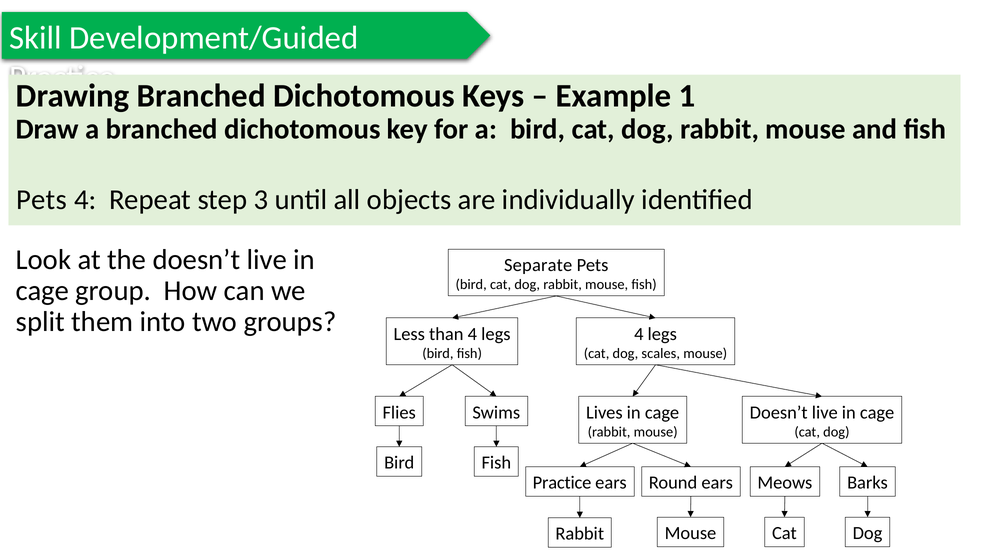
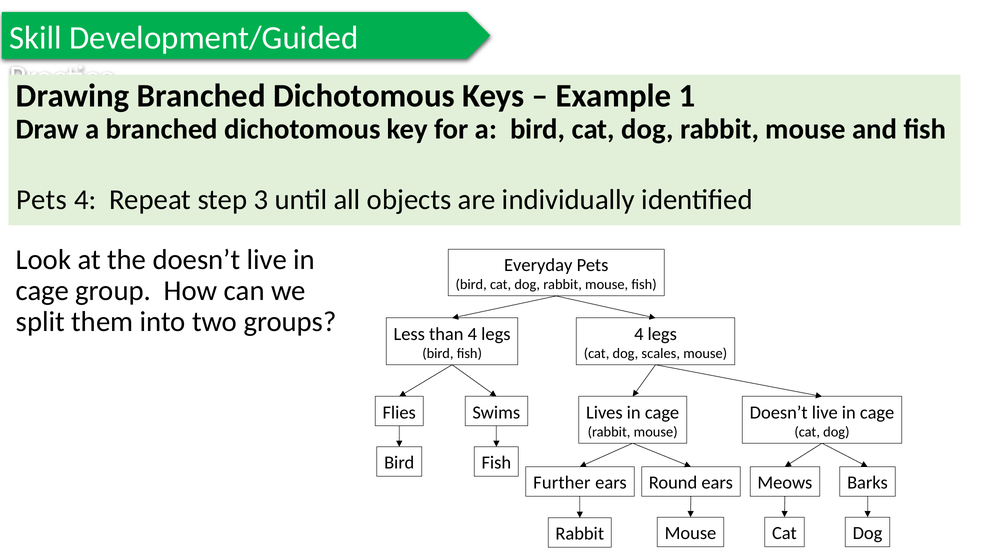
Separate: Separate -> Everyday (538, 265)
Practice: Practice -> Further (562, 482)
